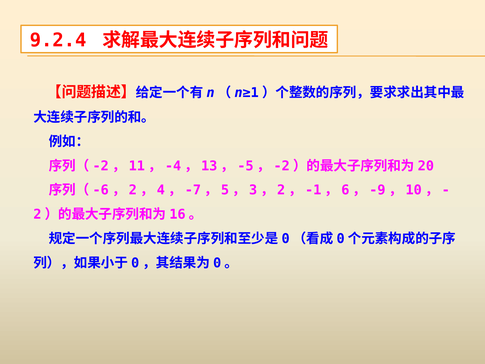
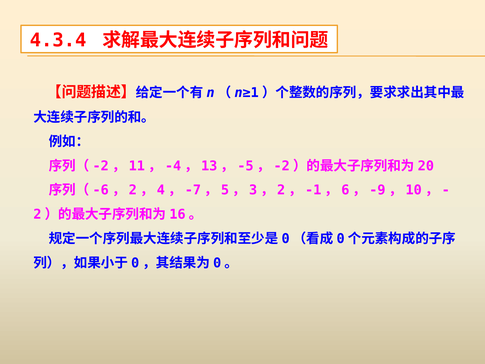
9.2.4: 9.2.4 -> 4.3.4 (58, 40)
